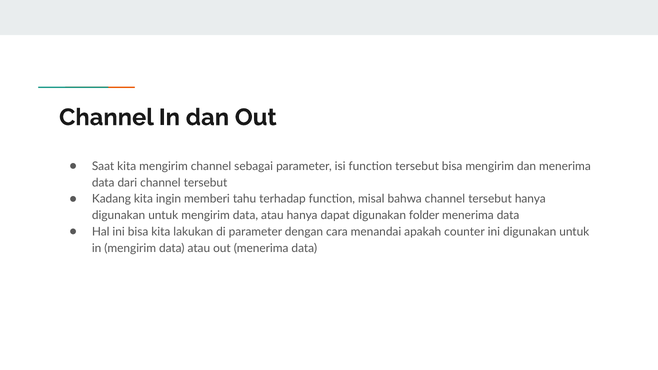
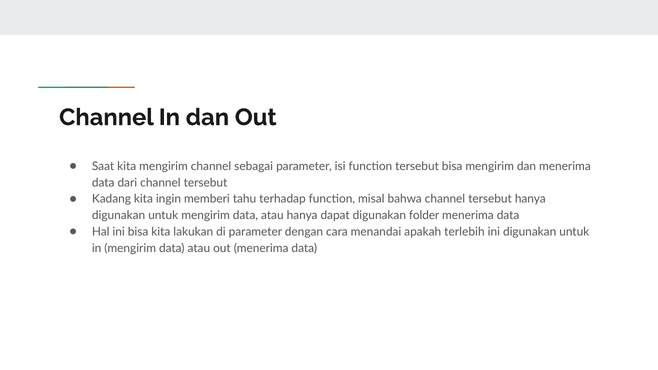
counter: counter -> terlebih (464, 232)
